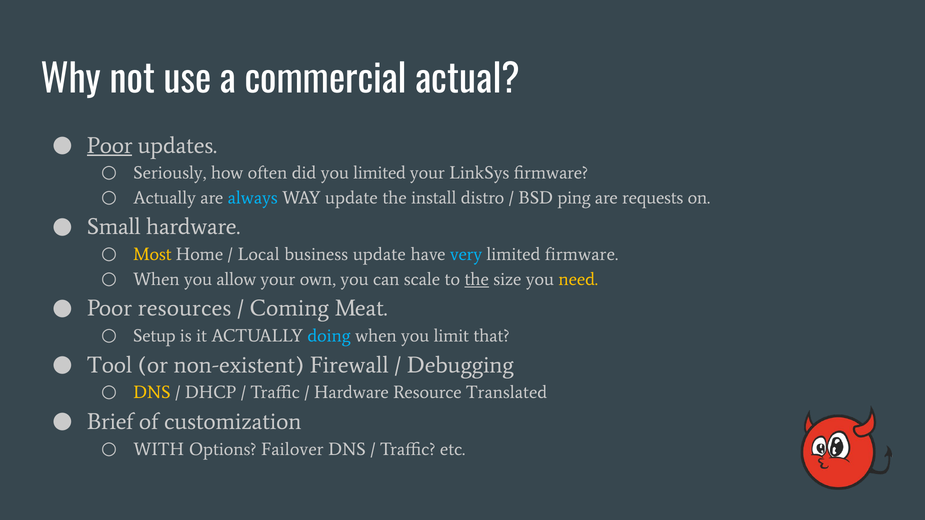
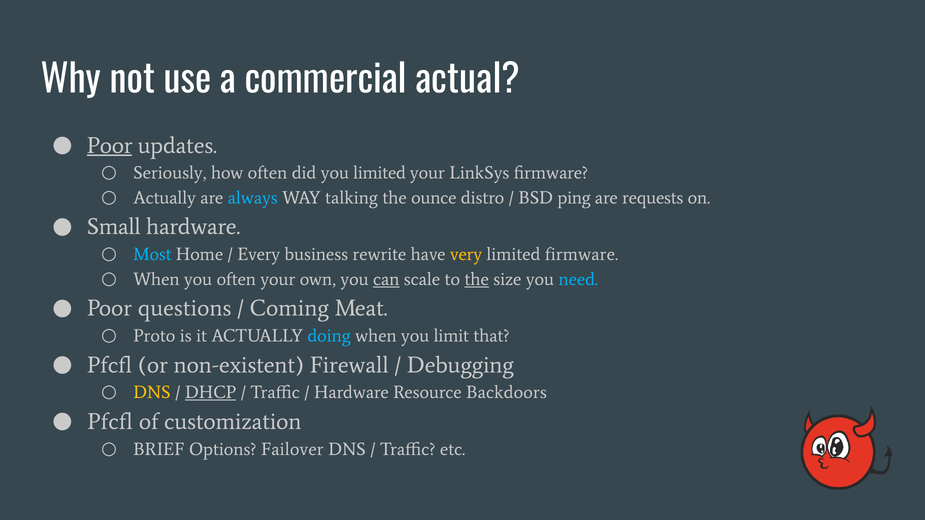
WAY update: update -> talking (351, 198)
install: install -> ounce (434, 198)
Most colour: yellow -> light blue (152, 254)
Local: Local -> Every (259, 254)
business update: update -> rewrite (379, 254)
very colour: light blue -> yellow (466, 254)
you allow: allow -> often (236, 279)
can underline: none -> present (386, 279)
need colour: yellow -> light blue (578, 279)
resources: resources -> questions (185, 308)
Setup: Setup -> Proto (154, 336)
Tool: Tool -> Pfcfl (110, 365)
DHCP underline: none -> present (211, 393)
Translated: Translated -> Backdoors (507, 393)
Brief: Brief -> Pfcfl (110, 422)
WITH: WITH -> BRIEF (159, 449)
